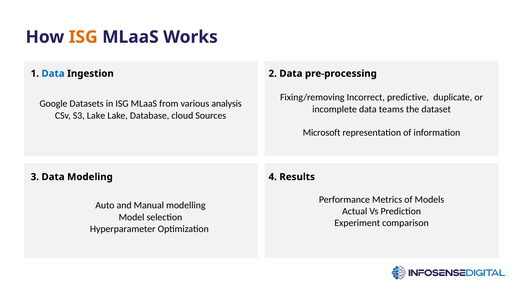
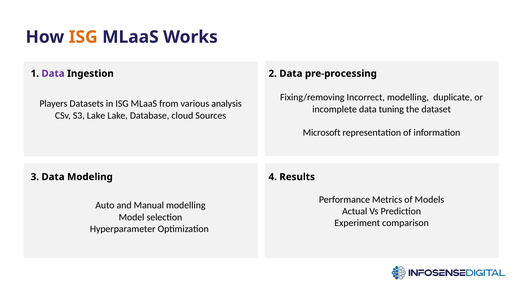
Data colour: blue -> purple (53, 74)
Incorrect predictive: predictive -> modelling (408, 97)
Google: Google -> Players (53, 104)
teams: teams -> tuning (391, 109)
